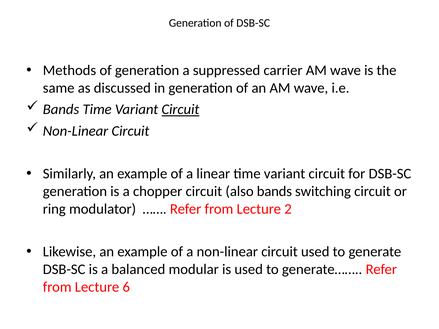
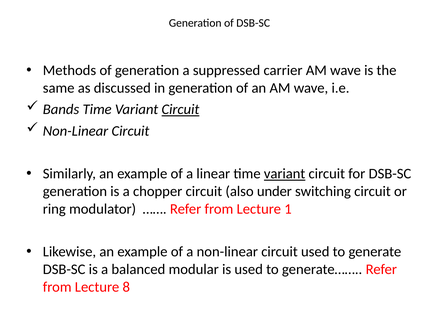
variant underline: none -> present (285, 174)
also bands: bands -> under (274, 192)
2: 2 -> 1 (288, 209)
6: 6 -> 8 (126, 287)
